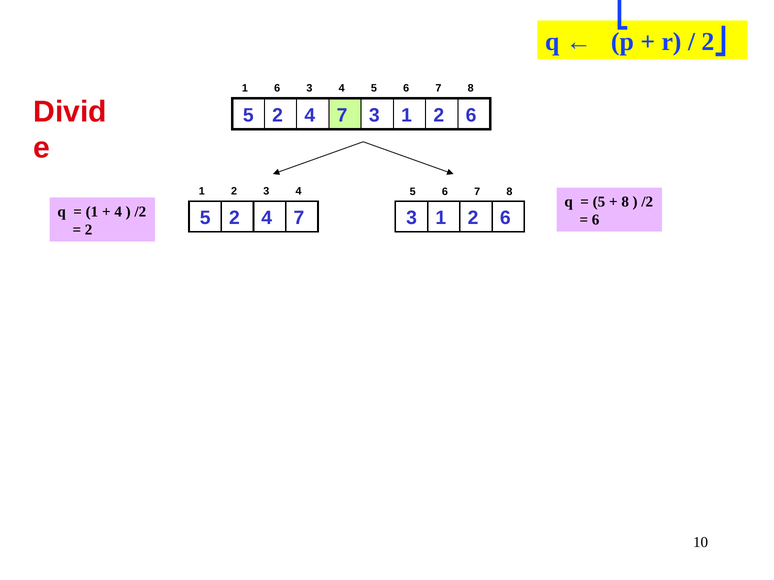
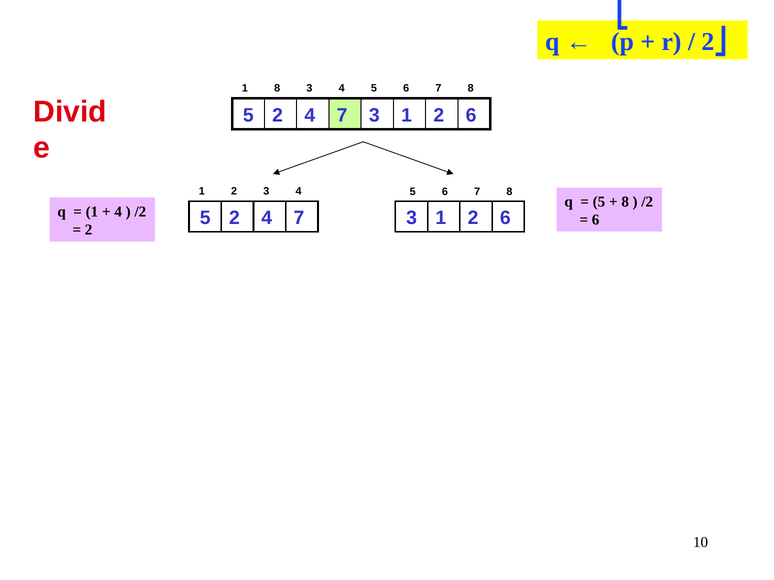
1 6: 6 -> 8 (277, 88)
